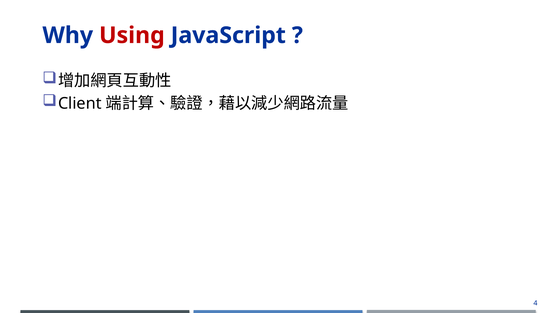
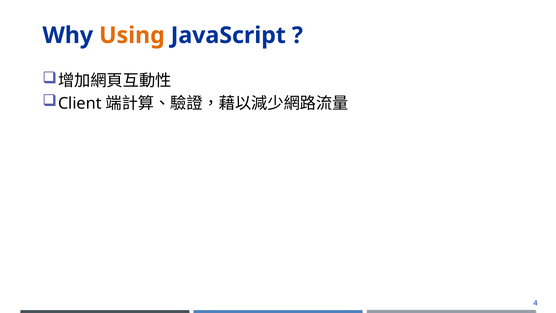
Using colour: red -> orange (132, 35)
